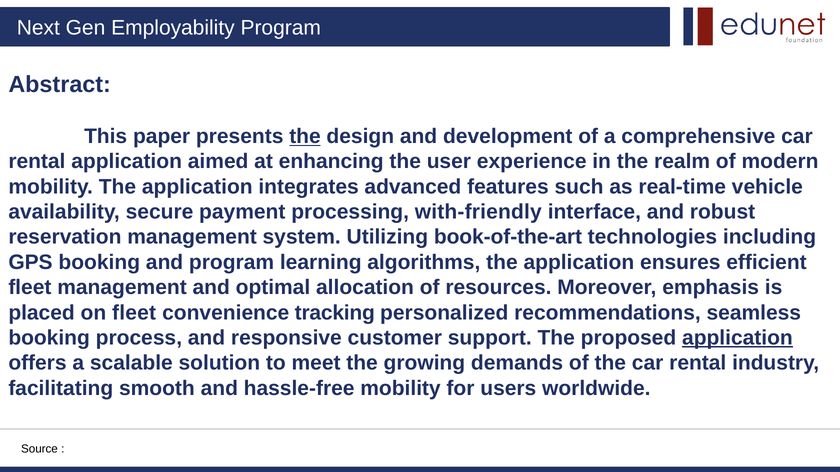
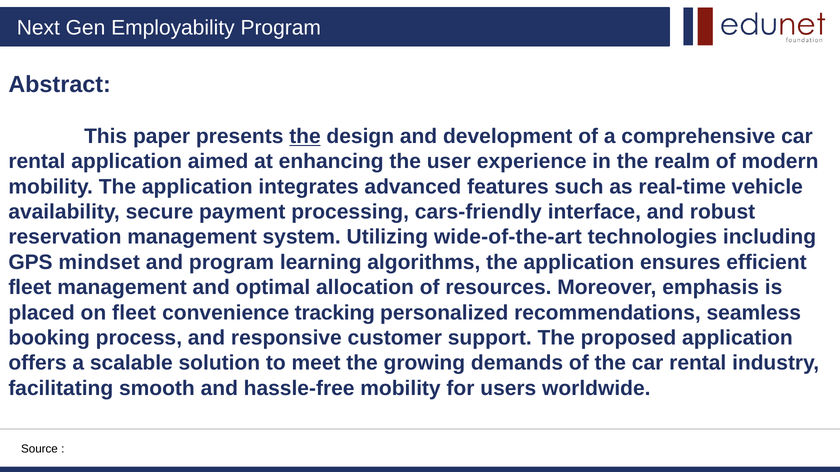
with-friendly: with-friendly -> cars-friendly (478, 212)
book-of-the-art: book-of-the-art -> wide-of-the-art (508, 237)
GPS booking: booking -> mindset (99, 263)
application underline: present -> none (737, 338)
